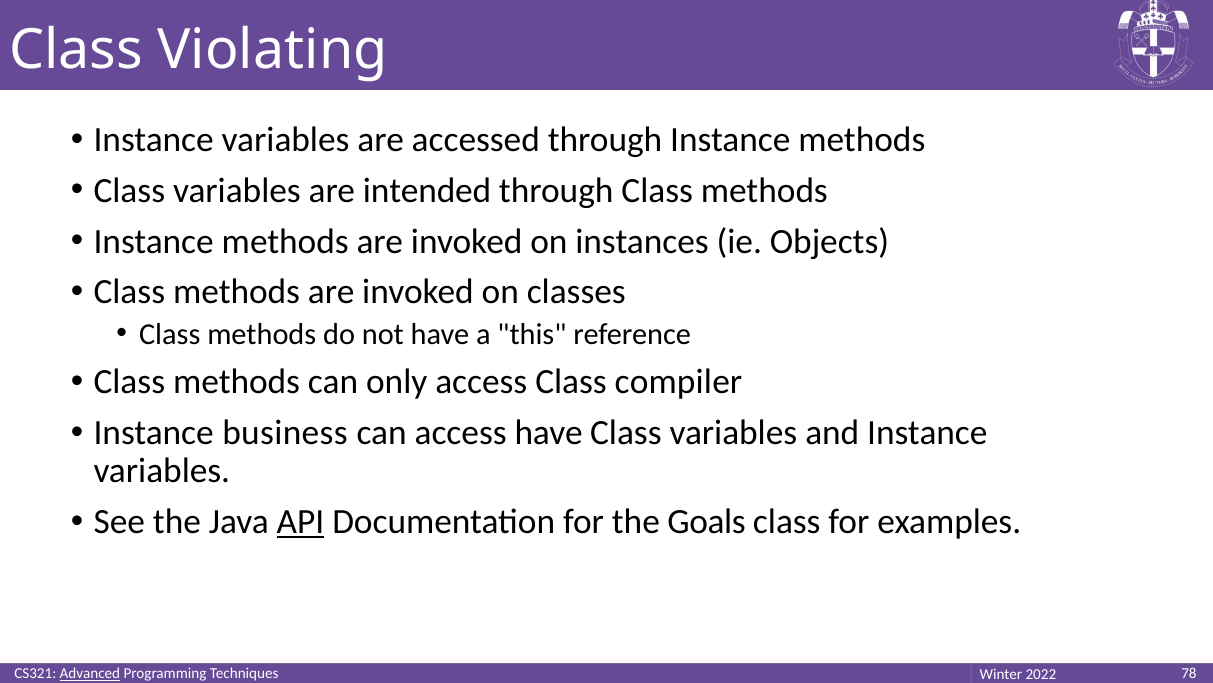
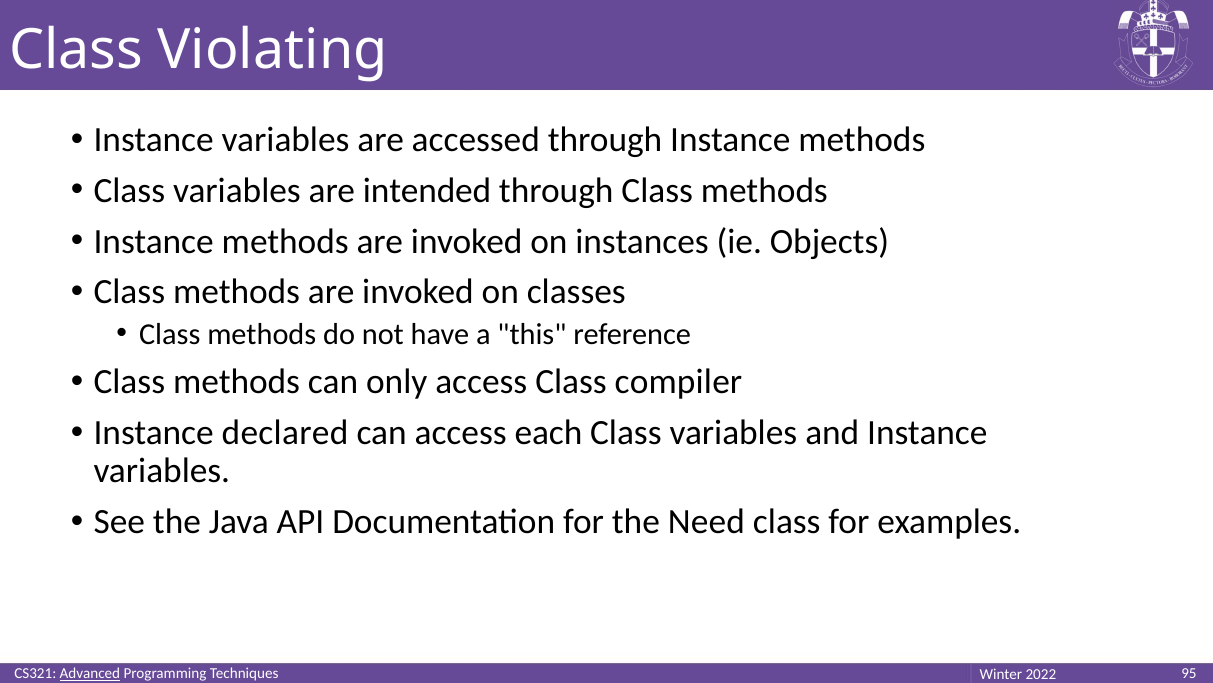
business: business -> declared (285, 433)
access have: have -> each (548, 433)
API underline: present -> none (301, 522)
Goals: Goals -> Need (706, 522)
78: 78 -> 95 (1189, 673)
